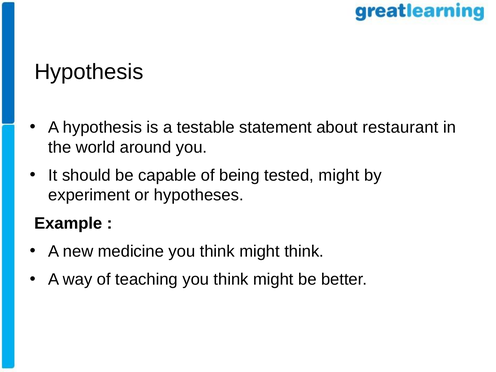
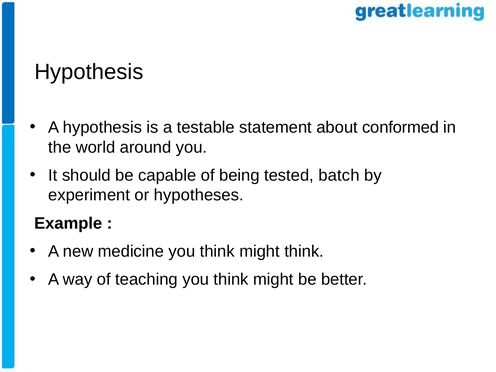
restaurant: restaurant -> conformed (401, 127)
tested might: might -> batch (339, 175)
